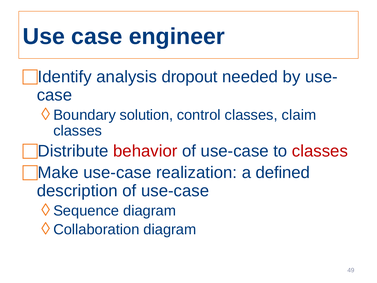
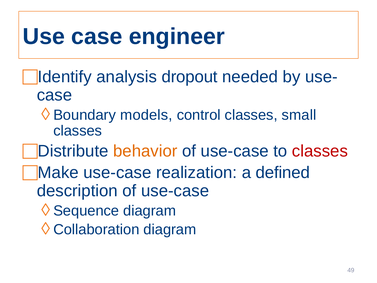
solution: solution -> models (146, 115)
claim: claim -> small (299, 115)
behavior colour: red -> orange (145, 151)
